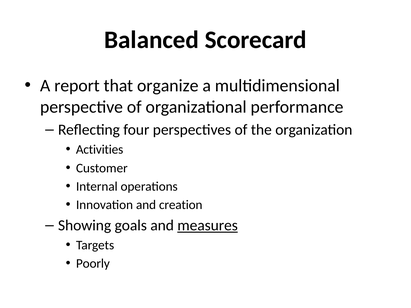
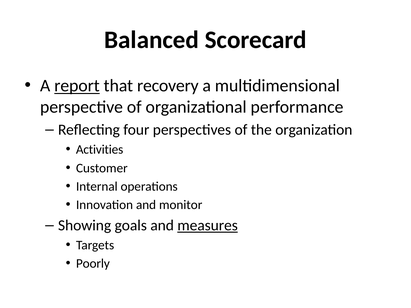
report underline: none -> present (77, 86)
organize: organize -> recovery (168, 86)
creation: creation -> monitor (181, 205)
